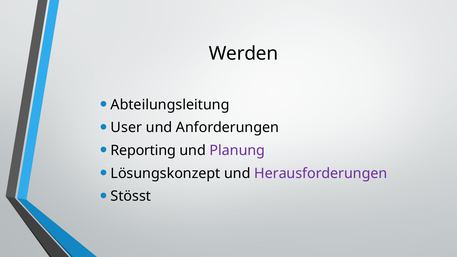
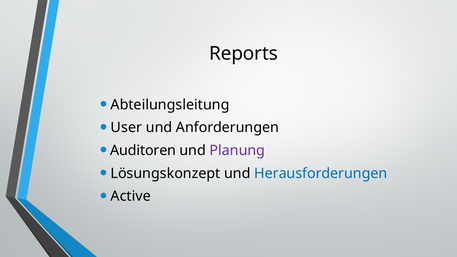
Werden: Werden -> Reports (243, 54)
Reporting: Reporting -> Auditoren (143, 151)
Herausforderungen colour: purple -> blue (321, 173)
Stösst: Stösst -> Active (131, 196)
